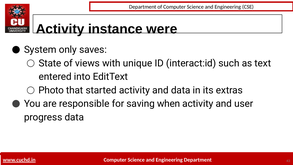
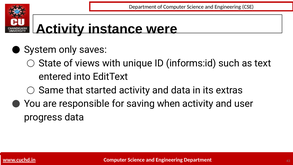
interact:id: interact:id -> informs:id (191, 63)
Photo: Photo -> Same (51, 90)
